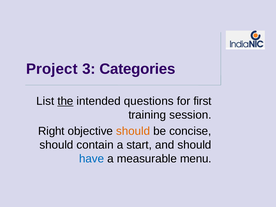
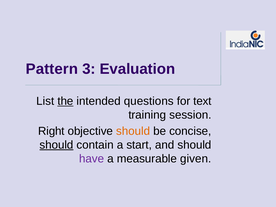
Project: Project -> Pattern (52, 69)
Categories: Categories -> Evaluation (137, 69)
first: first -> text (202, 101)
should underline: none -> present (56, 145)
have colour: blue -> purple (92, 159)
menu: menu -> given (196, 159)
